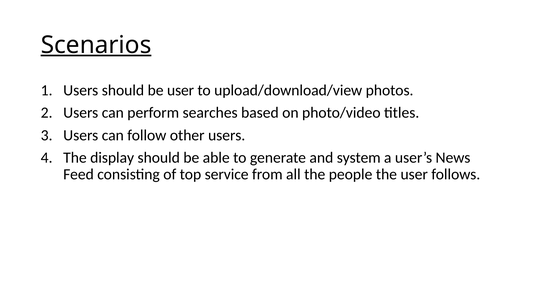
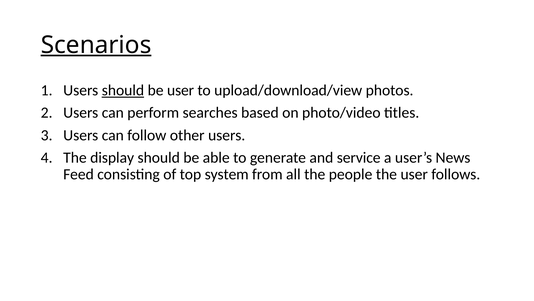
should underline: none -> present (123, 90)
system: system -> service (359, 157)
service: service -> system (227, 174)
